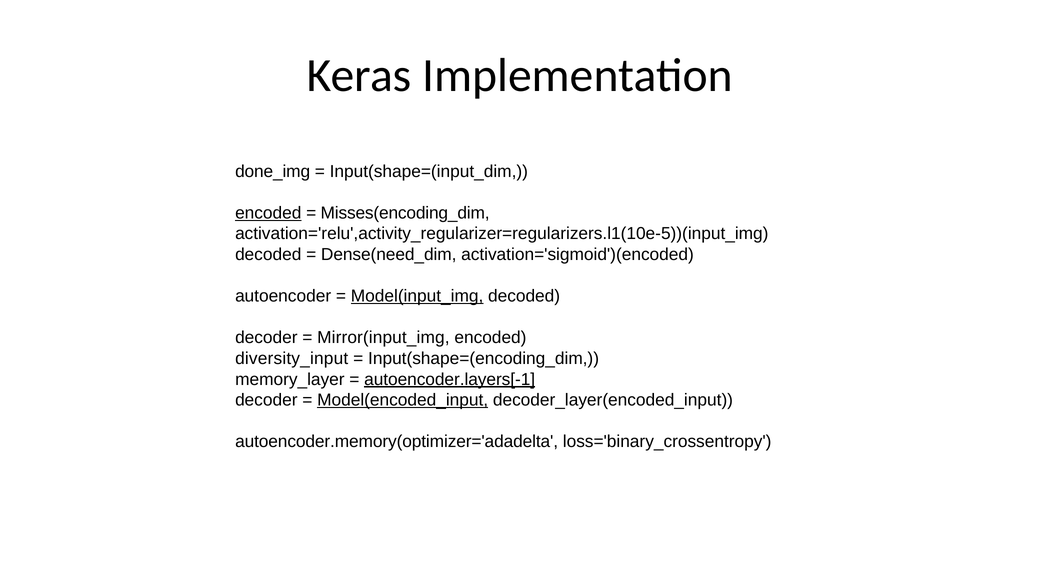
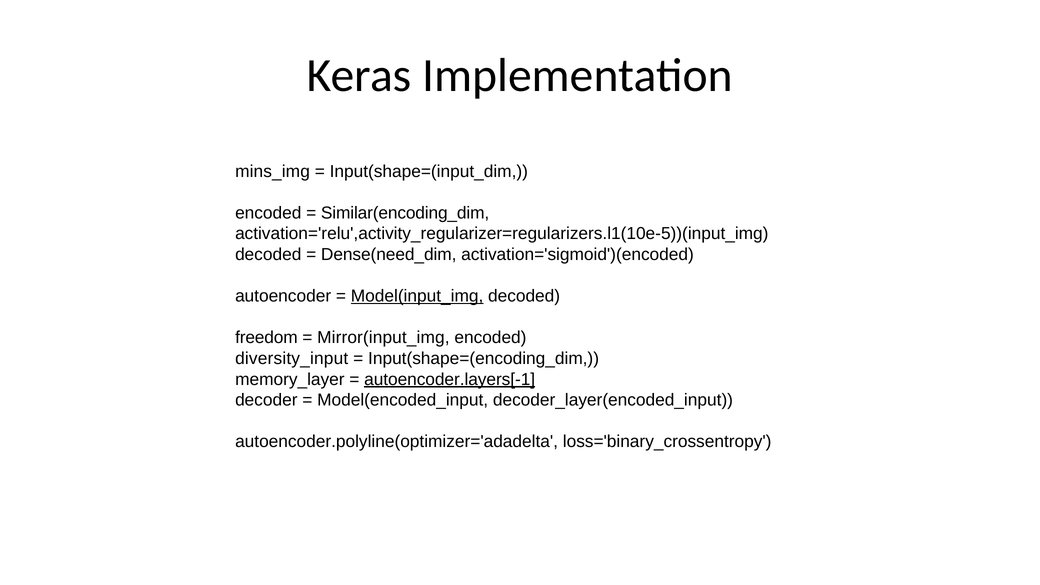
done_img: done_img -> mins_img (273, 171)
encoded underline: present -> none (268, 213)
Misses(encoding_dim: Misses(encoding_dim -> Similar(encoding_dim (405, 213)
decoder: decoder -> freedom (266, 338)
Model(encoded_input underline: present -> none (403, 400)
autoencoder.memory(optimizer='adadelta: autoencoder.memory(optimizer='adadelta -> autoencoder.polyline(optimizer='adadelta (397, 442)
